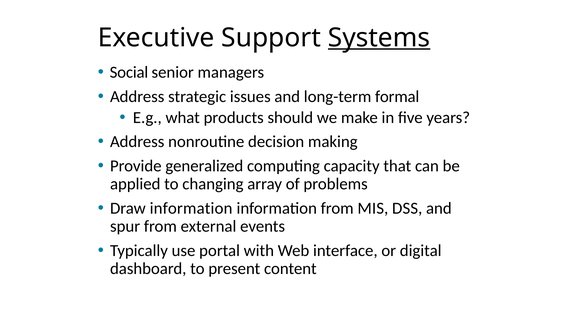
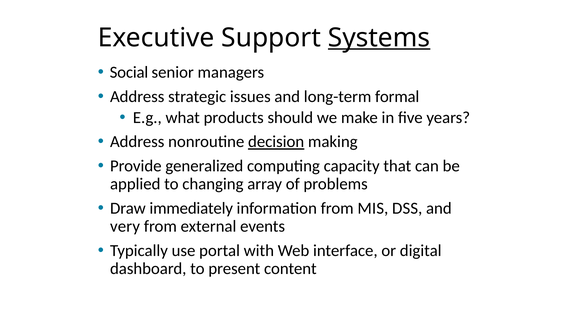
decision underline: none -> present (276, 142)
Draw information: information -> immediately (191, 208)
spur: spur -> very (125, 226)
